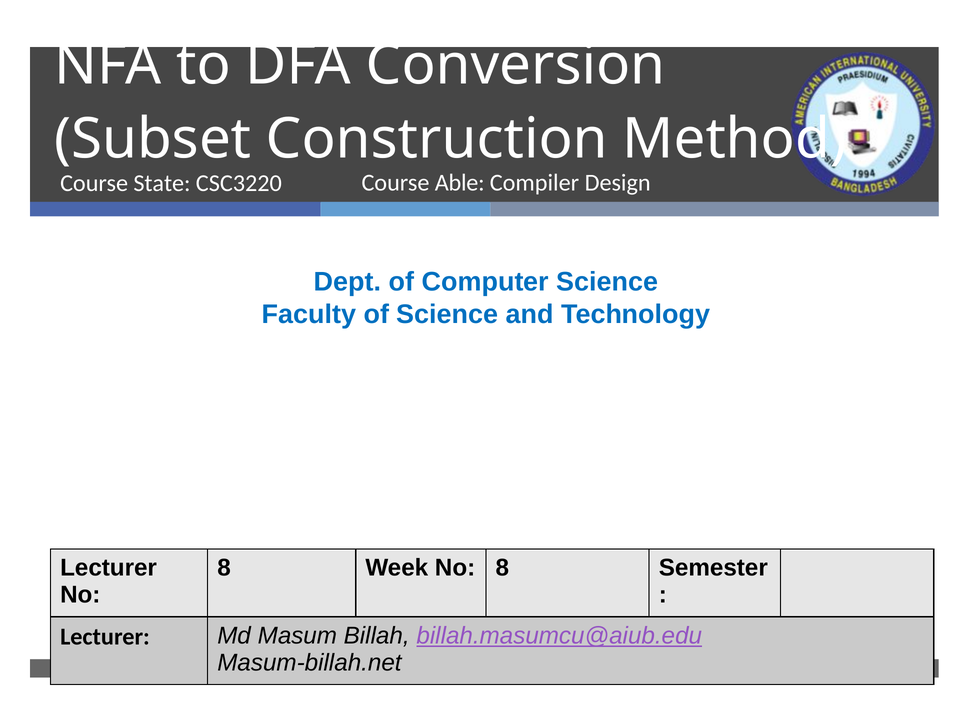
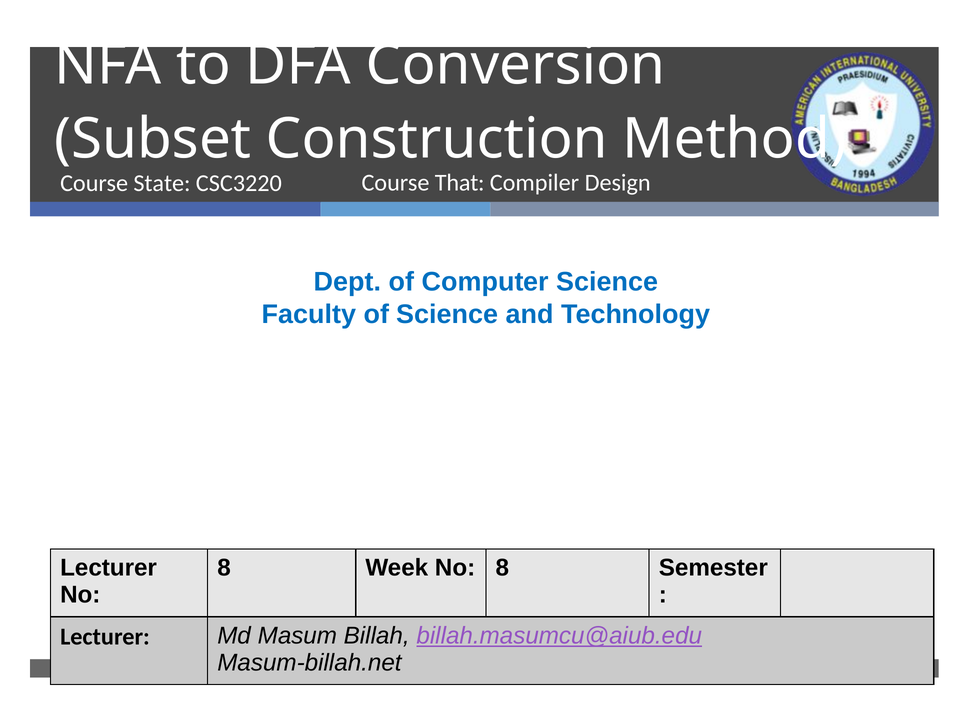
Able: Able -> That (460, 183)
